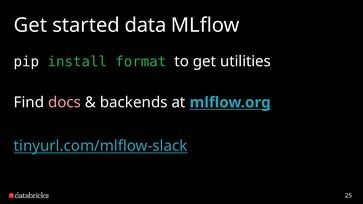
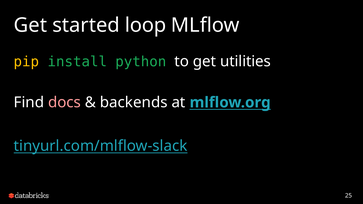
data: data -> loop (145, 25)
pip colour: white -> yellow (26, 62)
format: format -> python (141, 62)
